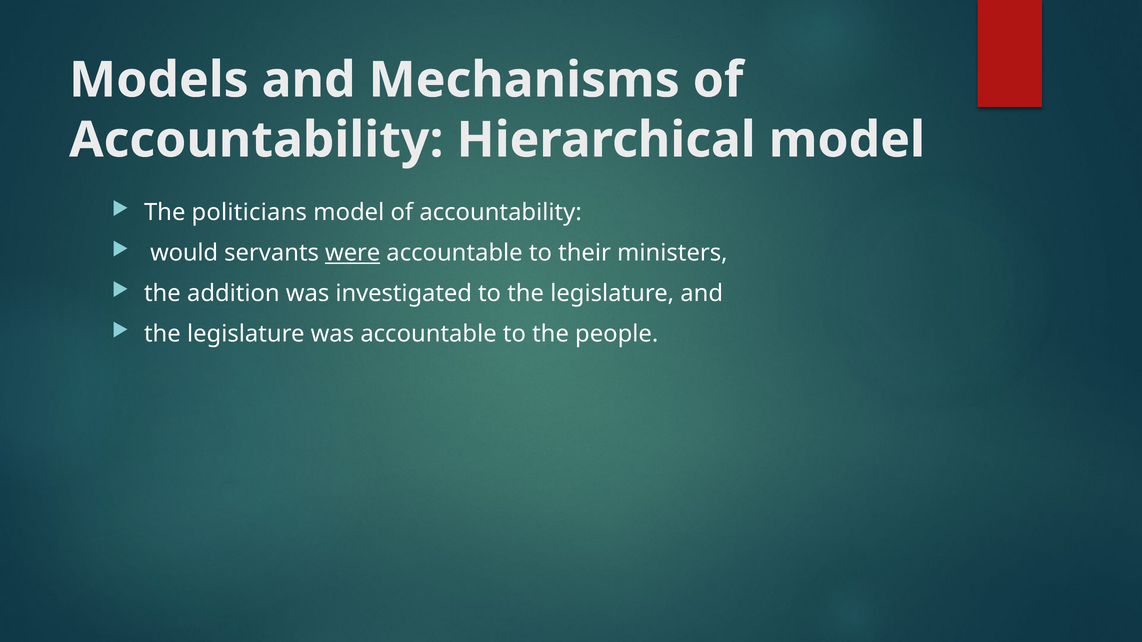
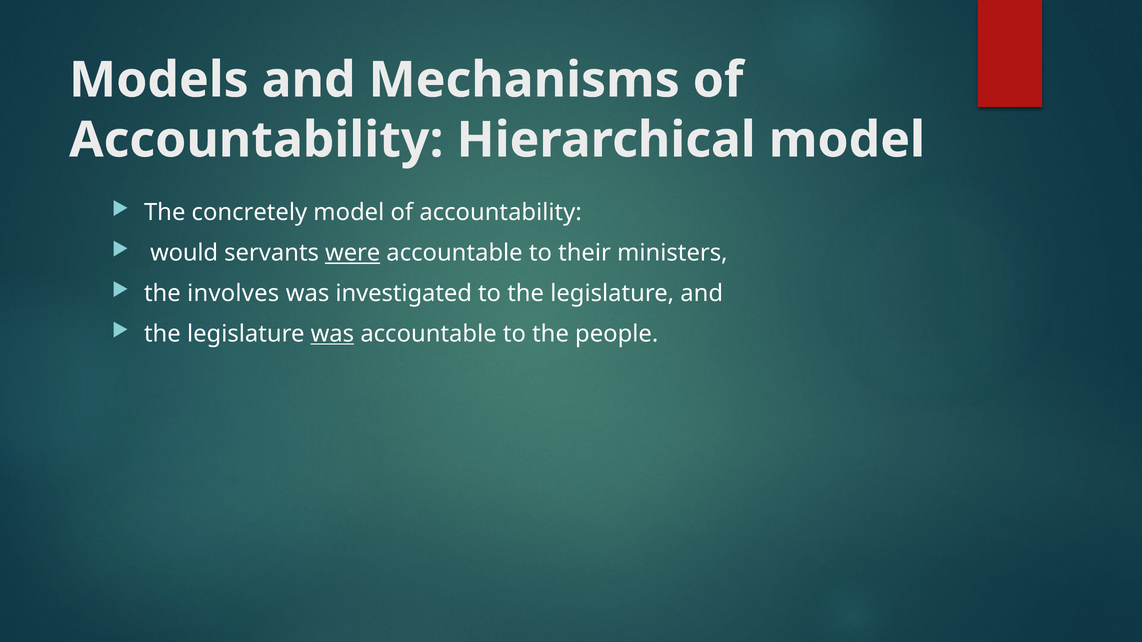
politicians: politicians -> concretely (249, 213)
addition: addition -> involves (233, 293)
was underline: none -> present (332, 334)
